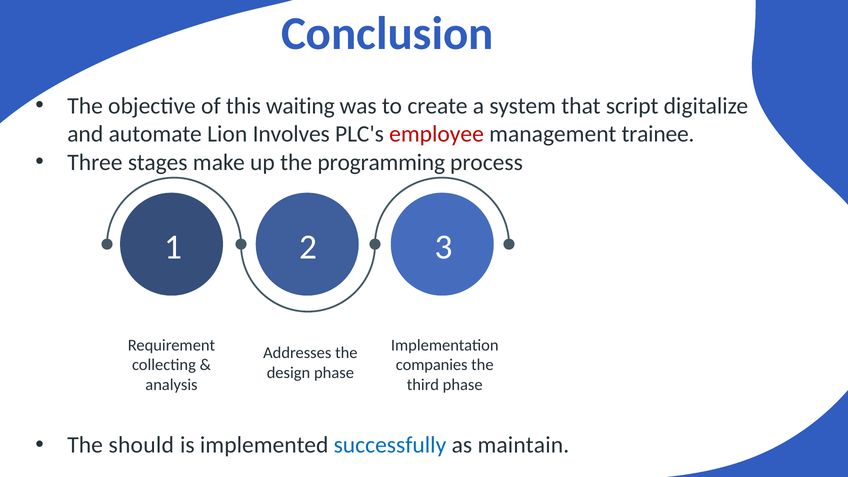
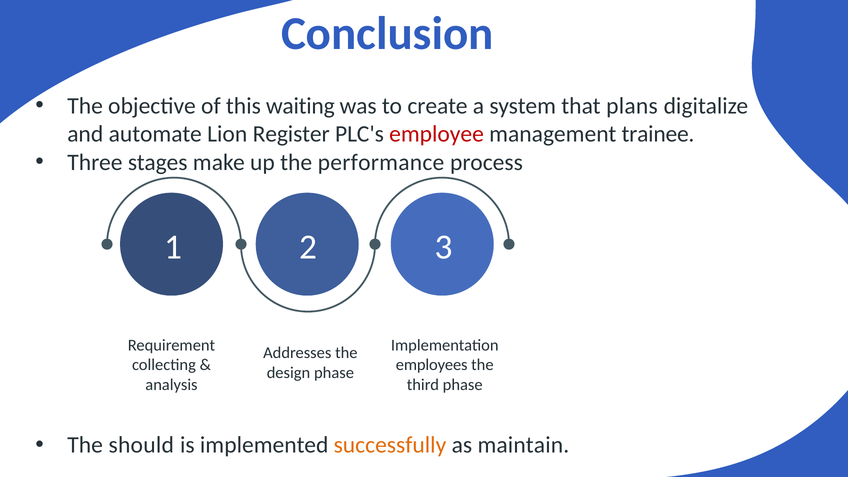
script: script -> plans (632, 106)
Involves: Involves -> Register (291, 134)
programming: programming -> performance (381, 162)
companies: companies -> employees (432, 365)
successfully colour: blue -> orange (390, 445)
